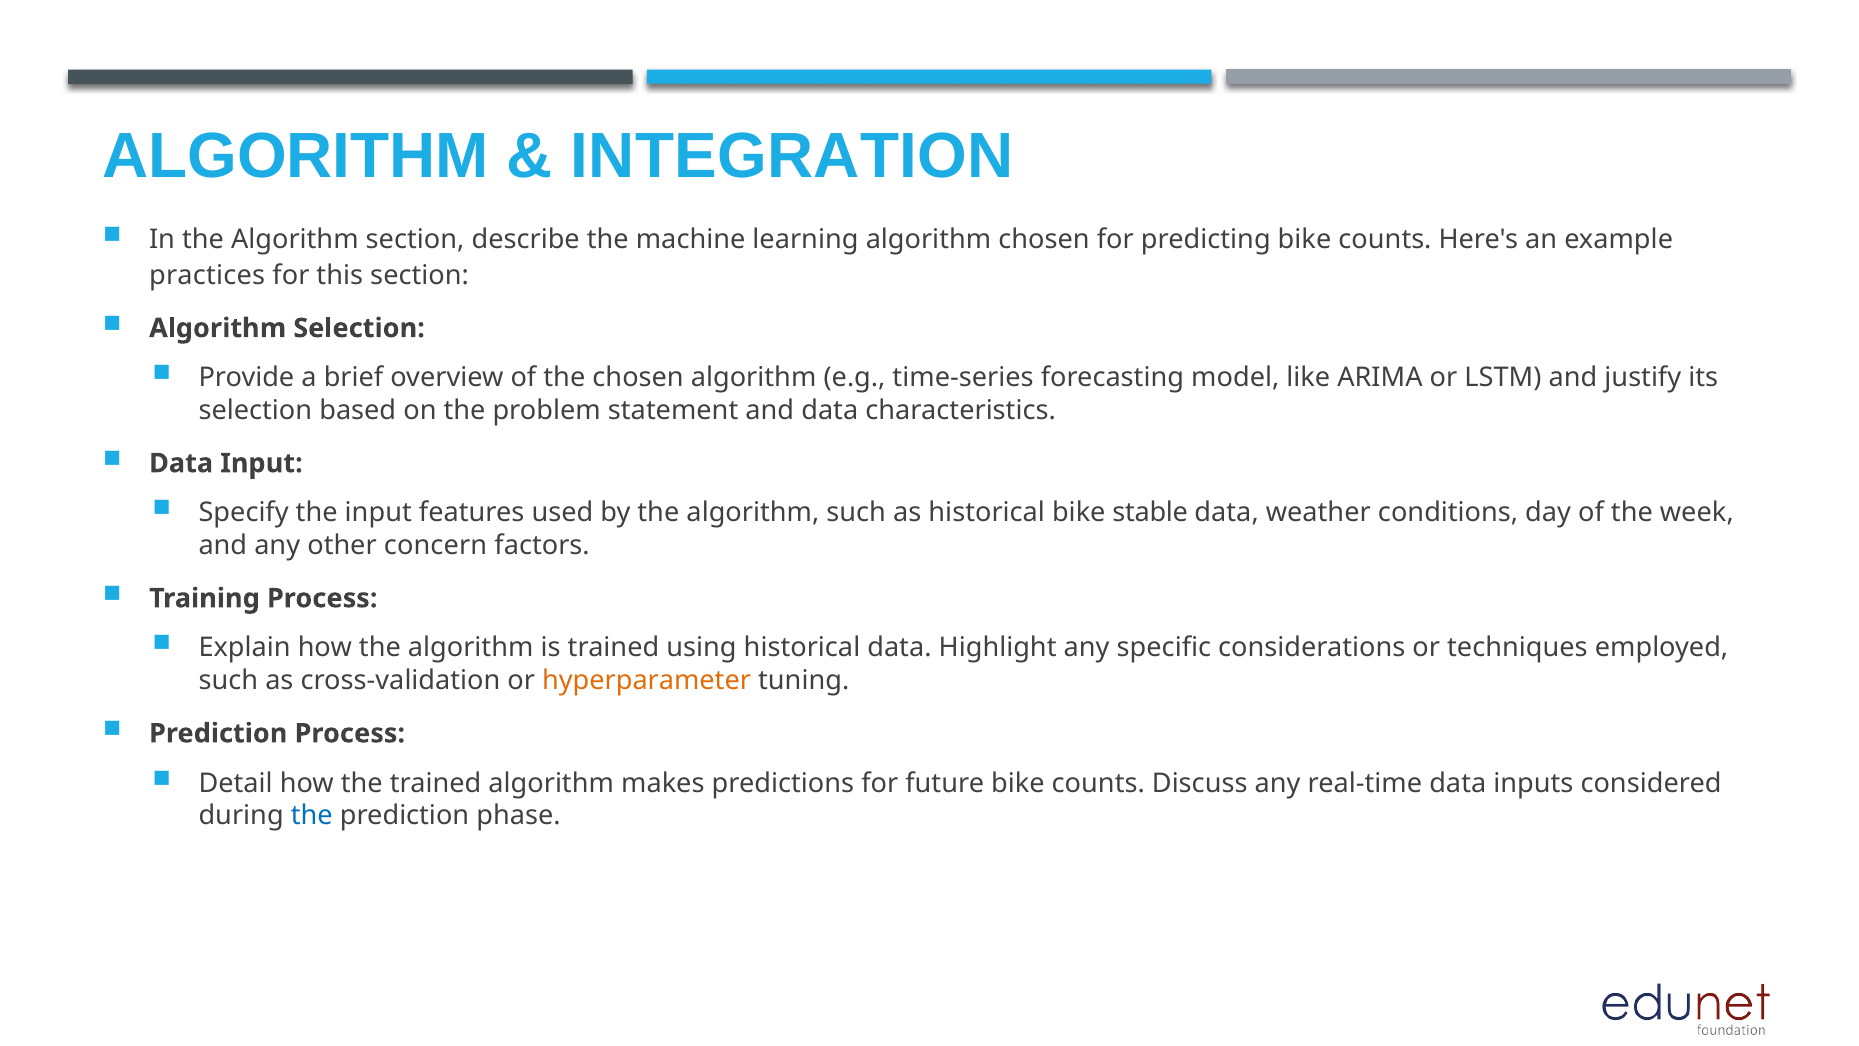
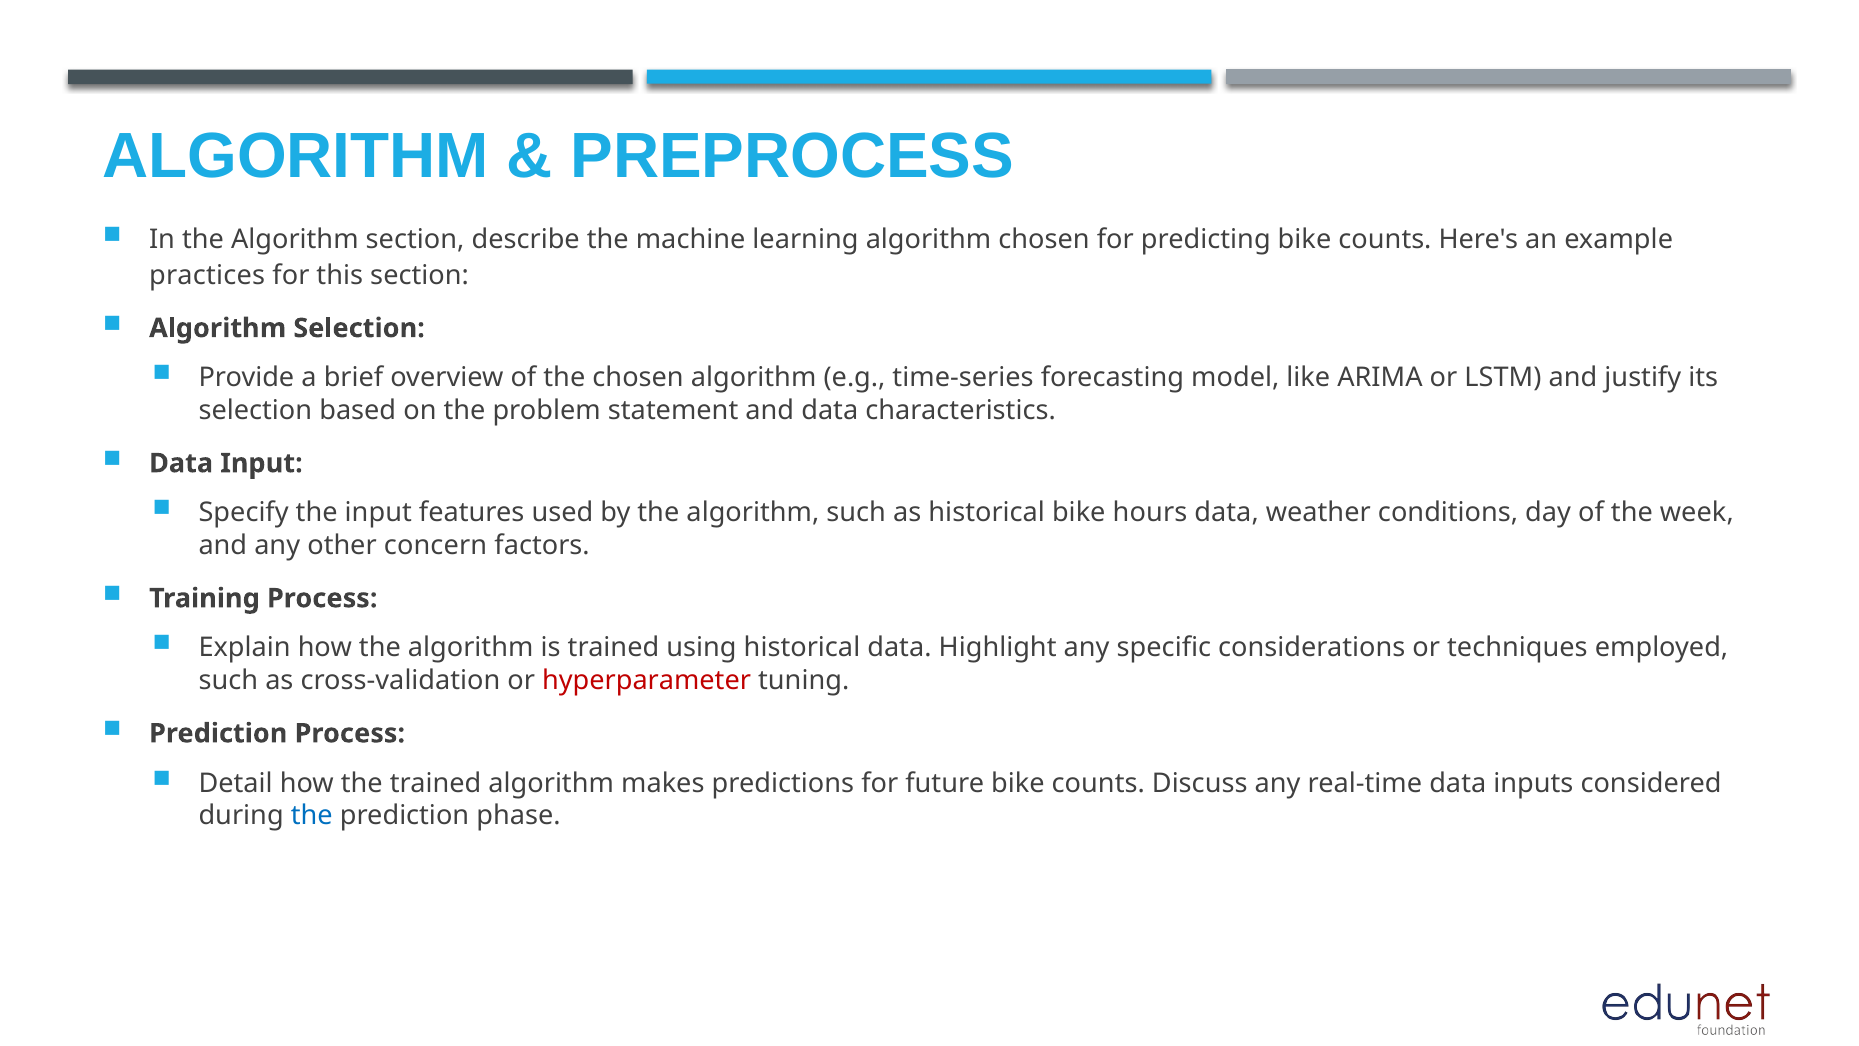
INTEGRATION: INTEGRATION -> PREPROCESS (792, 157)
stable: stable -> hours (1150, 513)
hyperparameter colour: orange -> red (647, 680)
